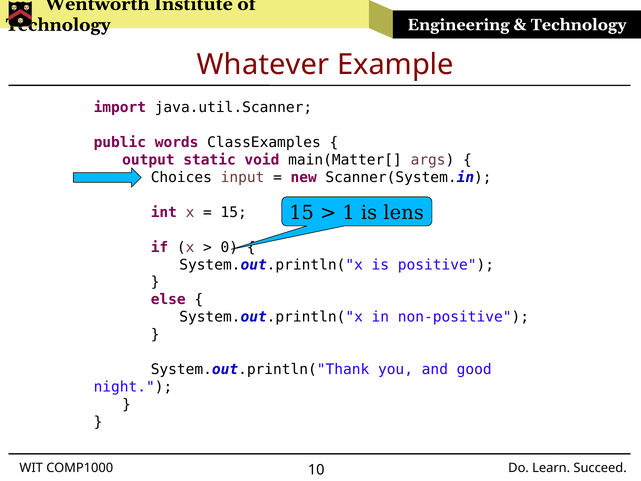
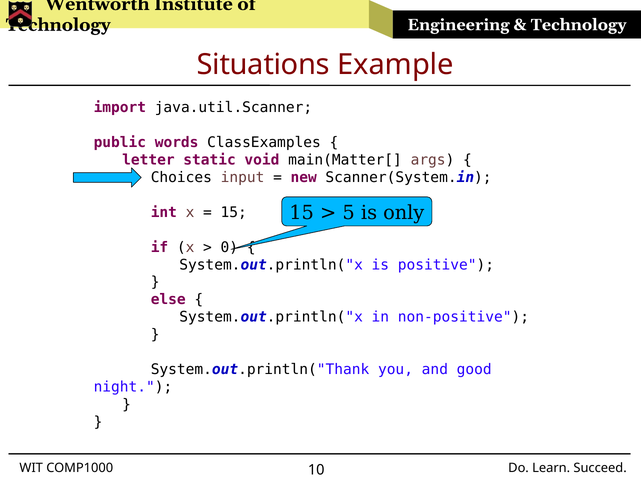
Whatever: Whatever -> Situations (263, 65)
output: output -> letter (148, 160)
1: 1 -> 5 (349, 213)
lens: lens -> only (404, 213)
